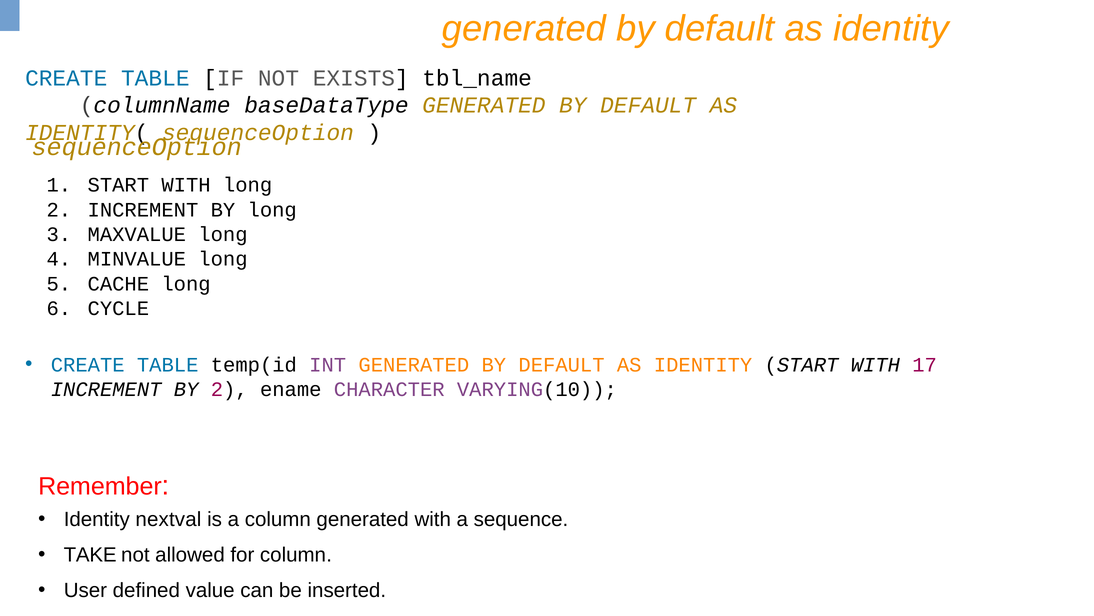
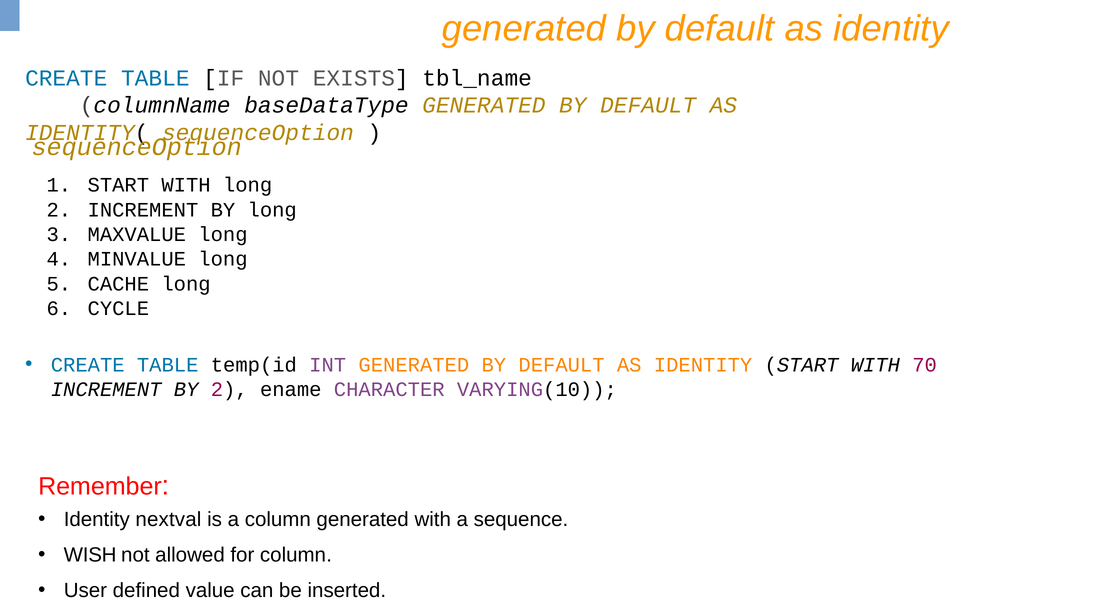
17: 17 -> 70 (925, 364)
TAKE: TAKE -> WISH (90, 554)
